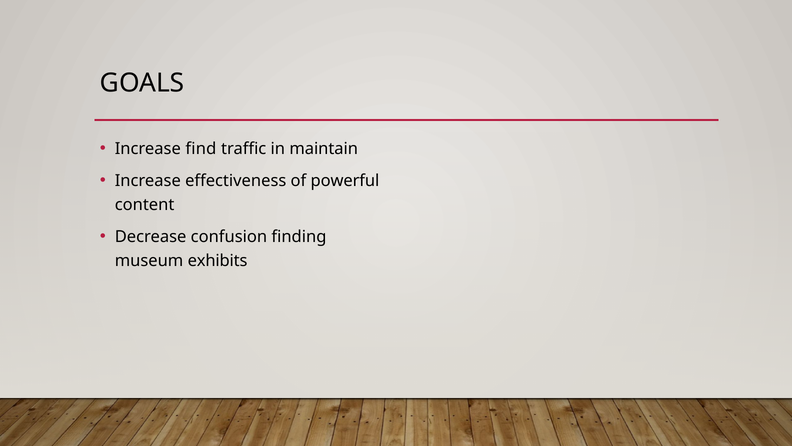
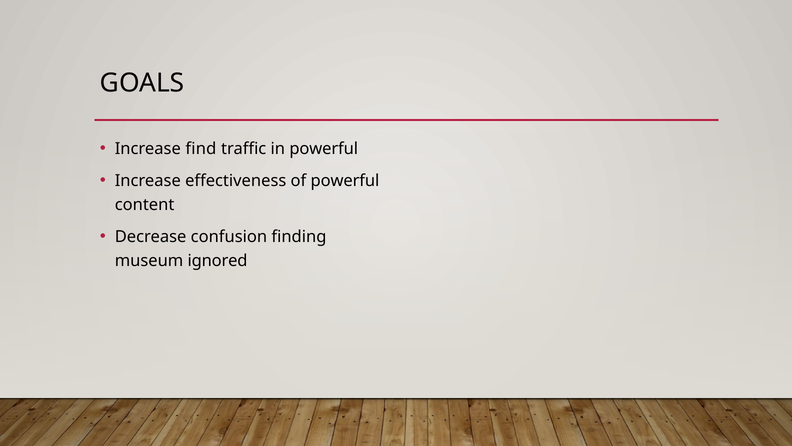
in maintain: maintain -> powerful (324, 149)
exhibits: exhibits -> ignored (218, 260)
